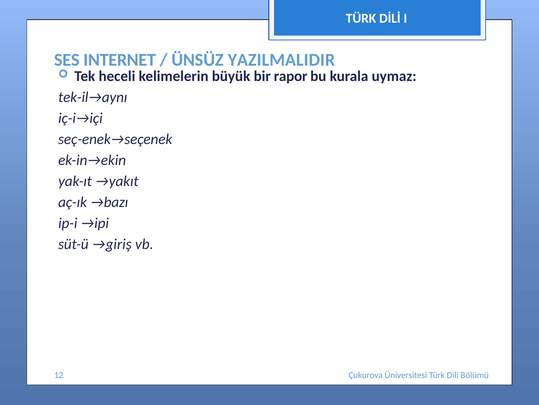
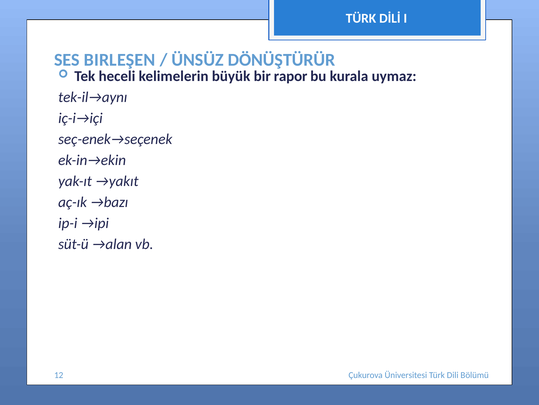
INTERNET: INTERNET -> BIRLEŞEN (120, 60)
YAZILMALIDIR: YAZILMALIDIR -> DÖNÜŞTÜRÜR (282, 60)
→giriş: →giriş -> →alan (112, 244)
